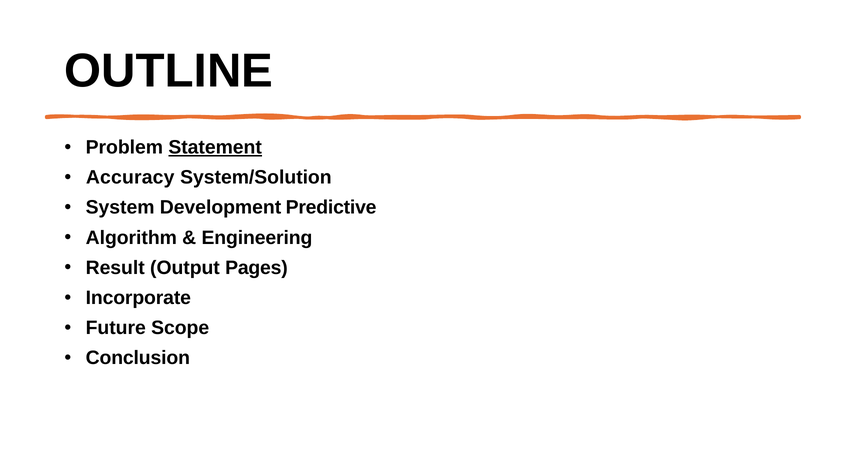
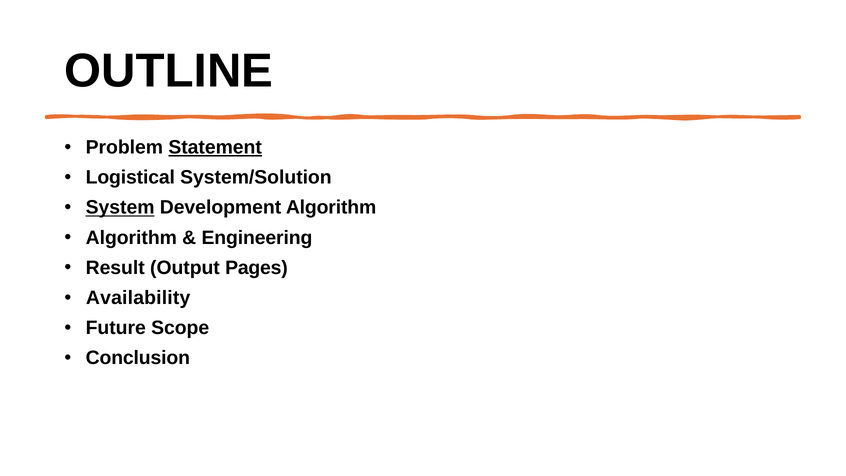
Accuracy: Accuracy -> Logistical (130, 177)
System underline: none -> present (120, 208)
Development Predictive: Predictive -> Algorithm (331, 208)
Incorporate: Incorporate -> Availability (138, 298)
